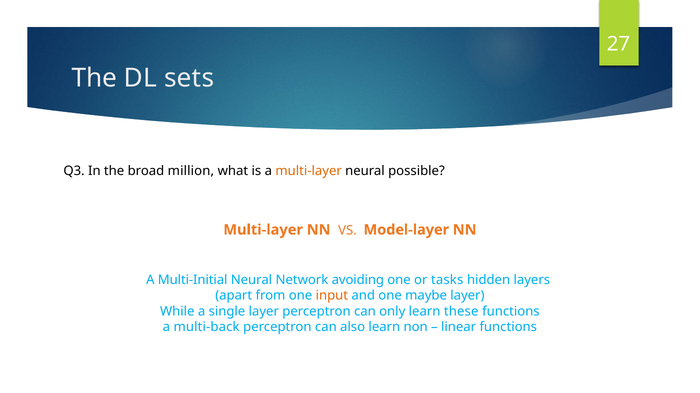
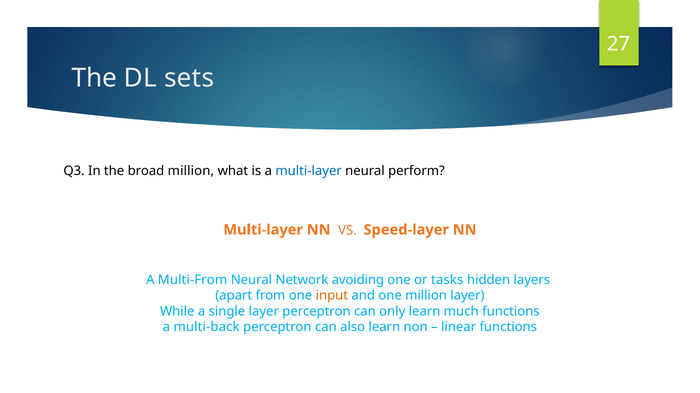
multi-layer colour: orange -> blue (309, 171)
possible: possible -> perform (416, 171)
Model-layer: Model-layer -> Speed-layer (406, 230)
Multi-Initial: Multi-Initial -> Multi-From (193, 280)
one maybe: maybe -> million (426, 296)
these: these -> much (461, 312)
